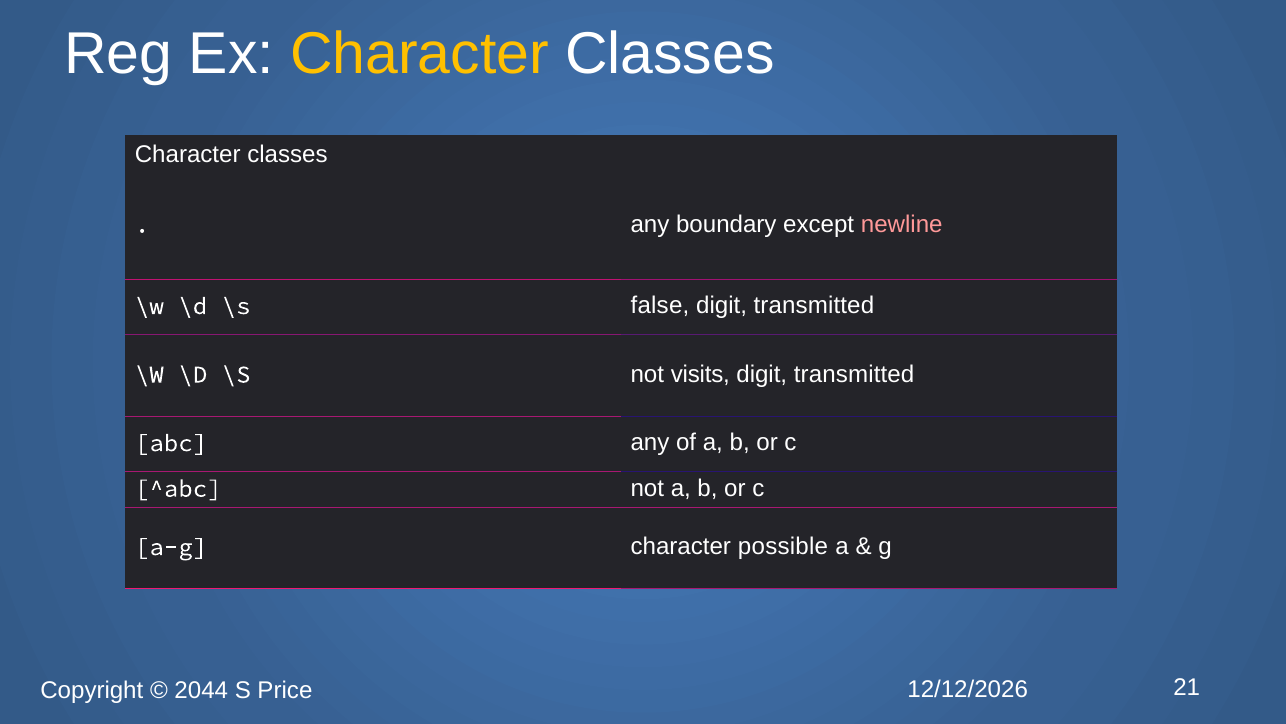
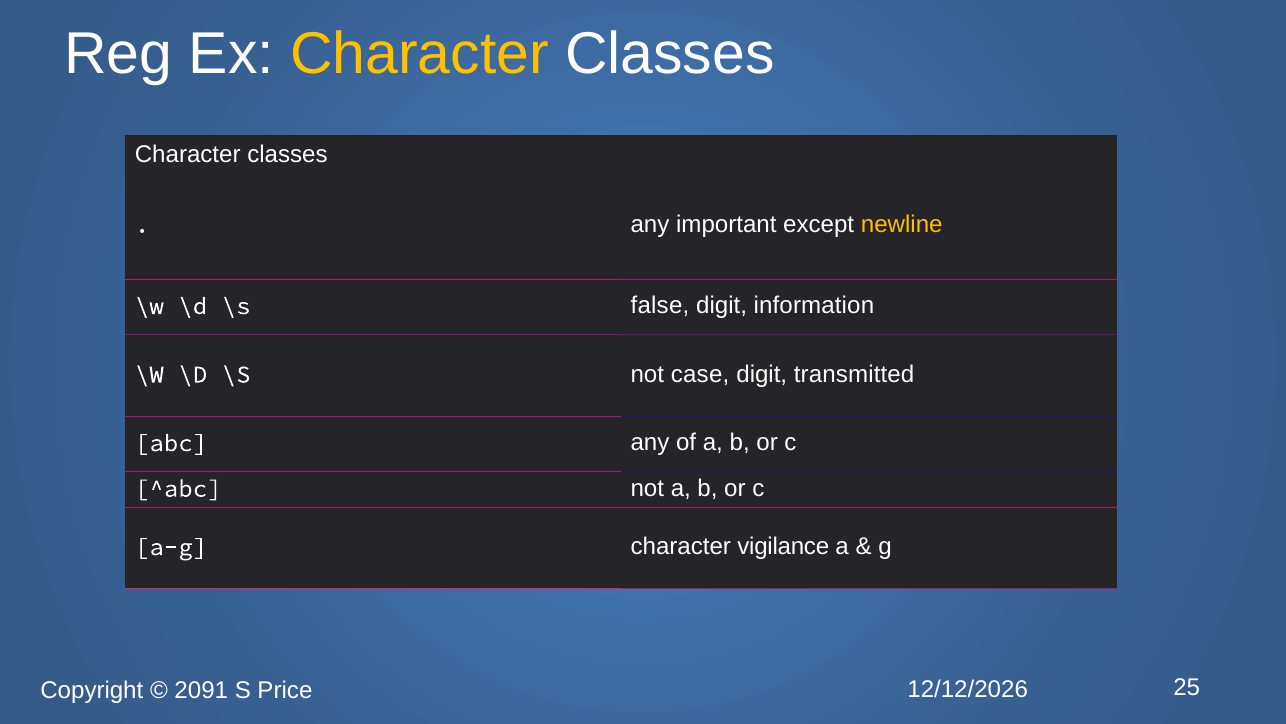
boundary: boundary -> important (726, 224)
newline colour: pink -> yellow (902, 224)
transmitted: transmitted -> information (814, 306)
visits: visits -> case (700, 374)
possible: possible -> vigilance (783, 546)
2044: 2044 -> 2091 (201, 690)
21: 21 -> 25 (1187, 687)
